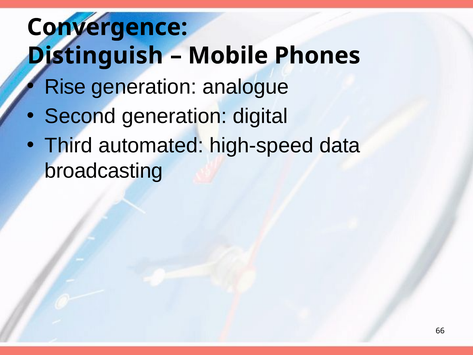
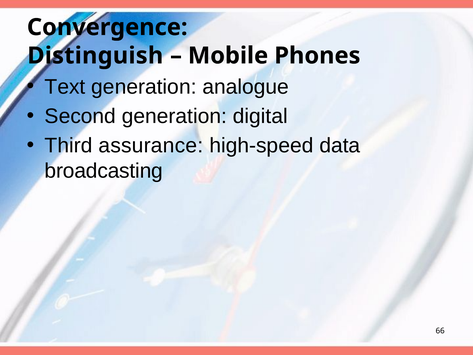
Rise: Rise -> Text (65, 87)
automated: automated -> assurance (151, 146)
